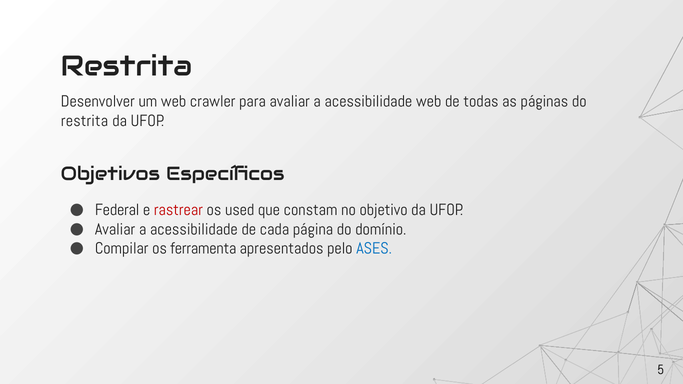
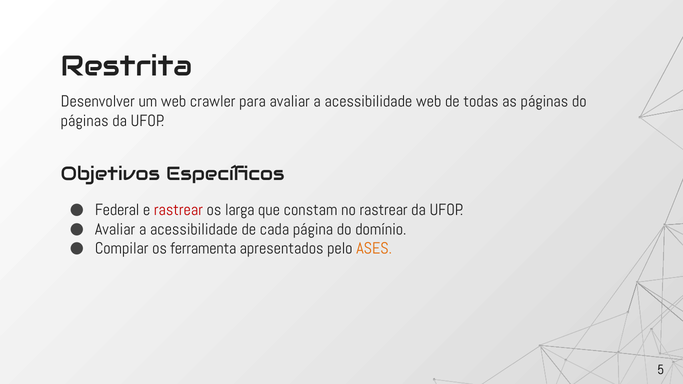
restrita: restrita -> páginas (85, 121)
used: used -> larga (240, 210)
no objetivo: objetivo -> rastrear (384, 210)
ASES colour: blue -> orange (374, 249)
